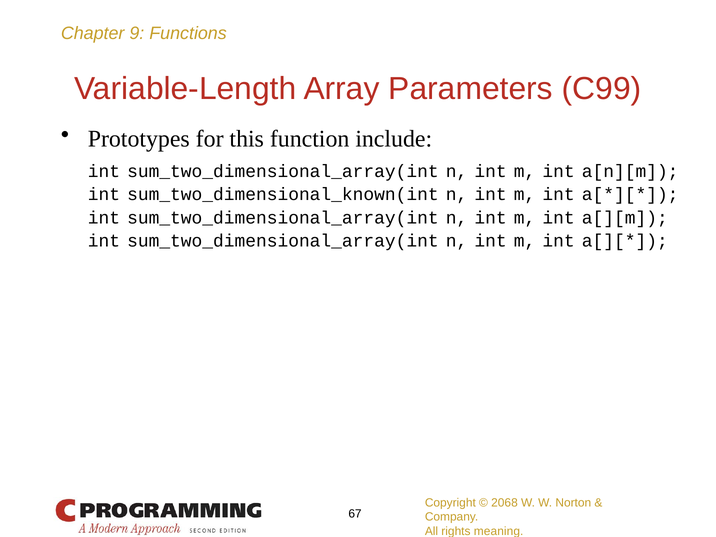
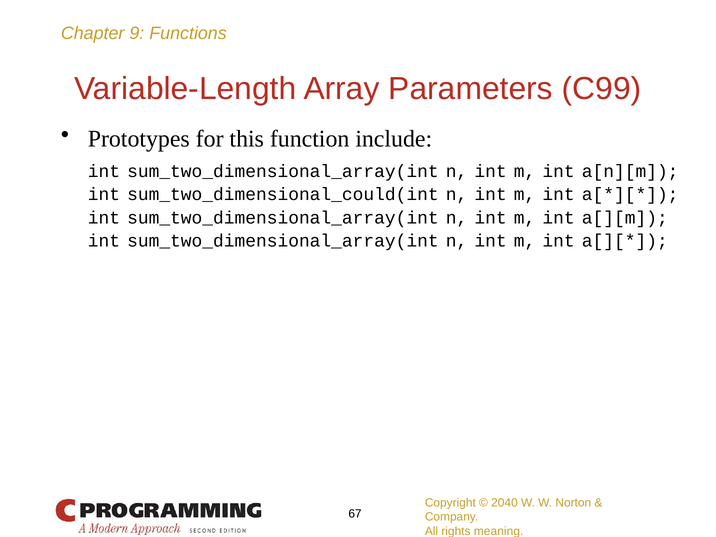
sum_two_dimensional_known(int: sum_two_dimensional_known(int -> sum_two_dimensional_could(int (283, 195)
2068: 2068 -> 2040 (504, 503)
